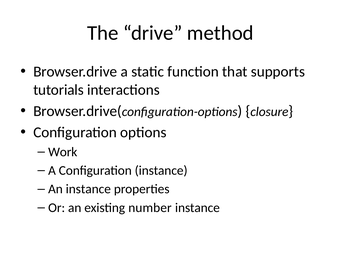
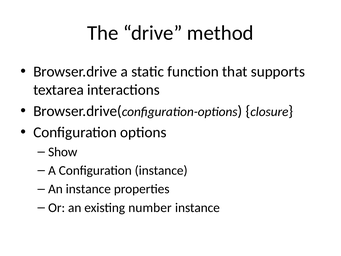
tutorials: tutorials -> textarea (59, 90)
Work: Work -> Show (63, 152)
